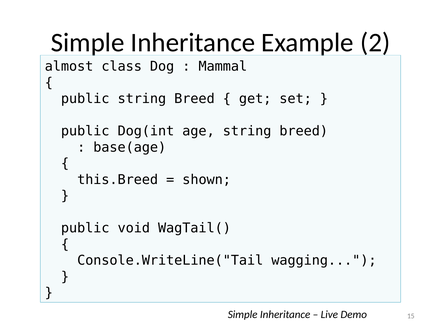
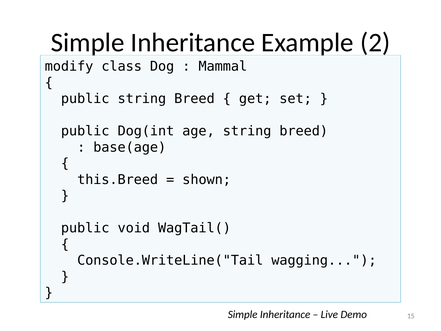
almost: almost -> modify (69, 66)
